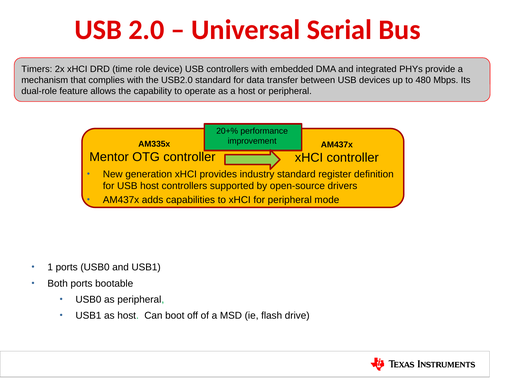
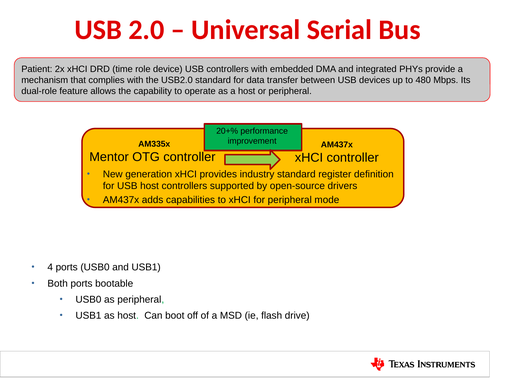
Timers: Timers -> Patient (37, 69)
1: 1 -> 4 (50, 267)
